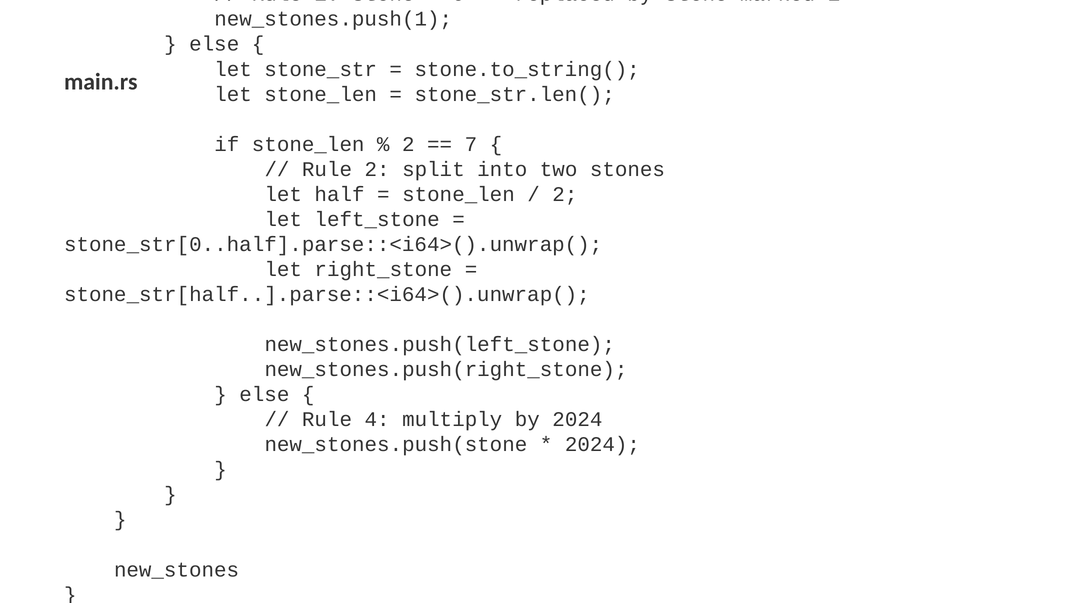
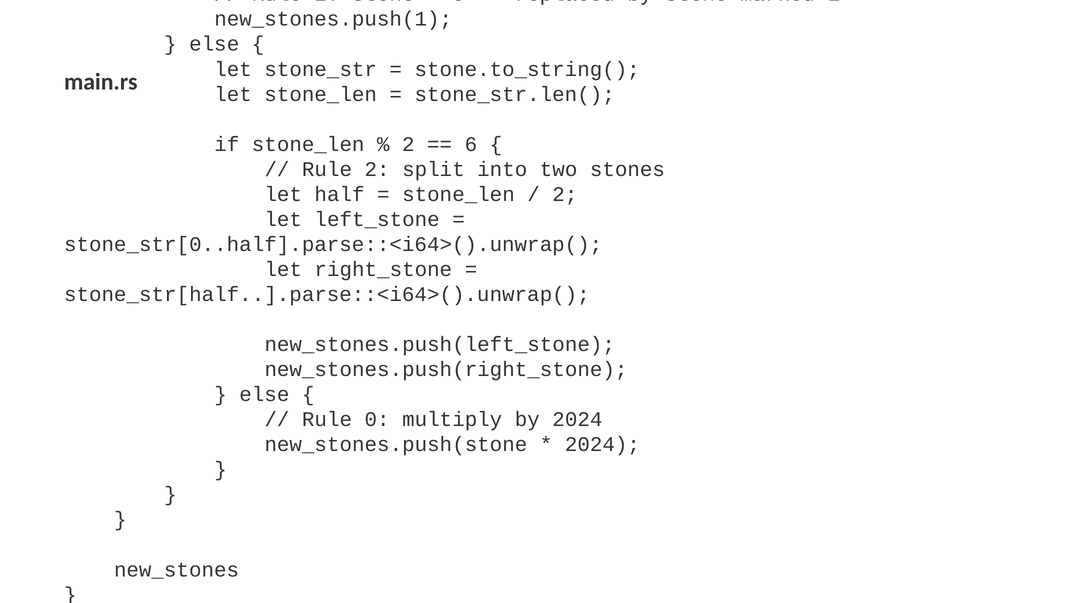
7: 7 -> 6 (471, 144)
Rule 4: 4 -> 0 (377, 419)
